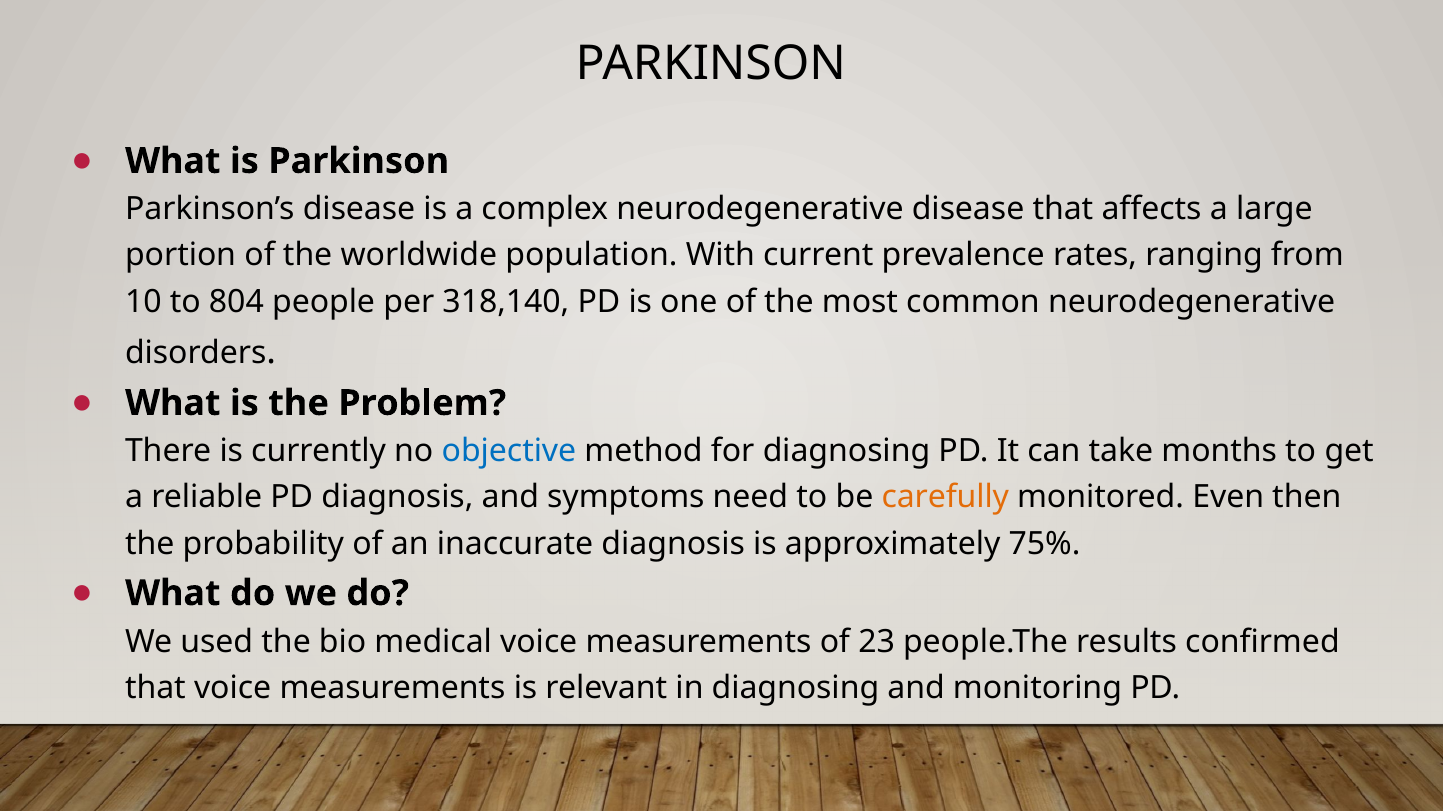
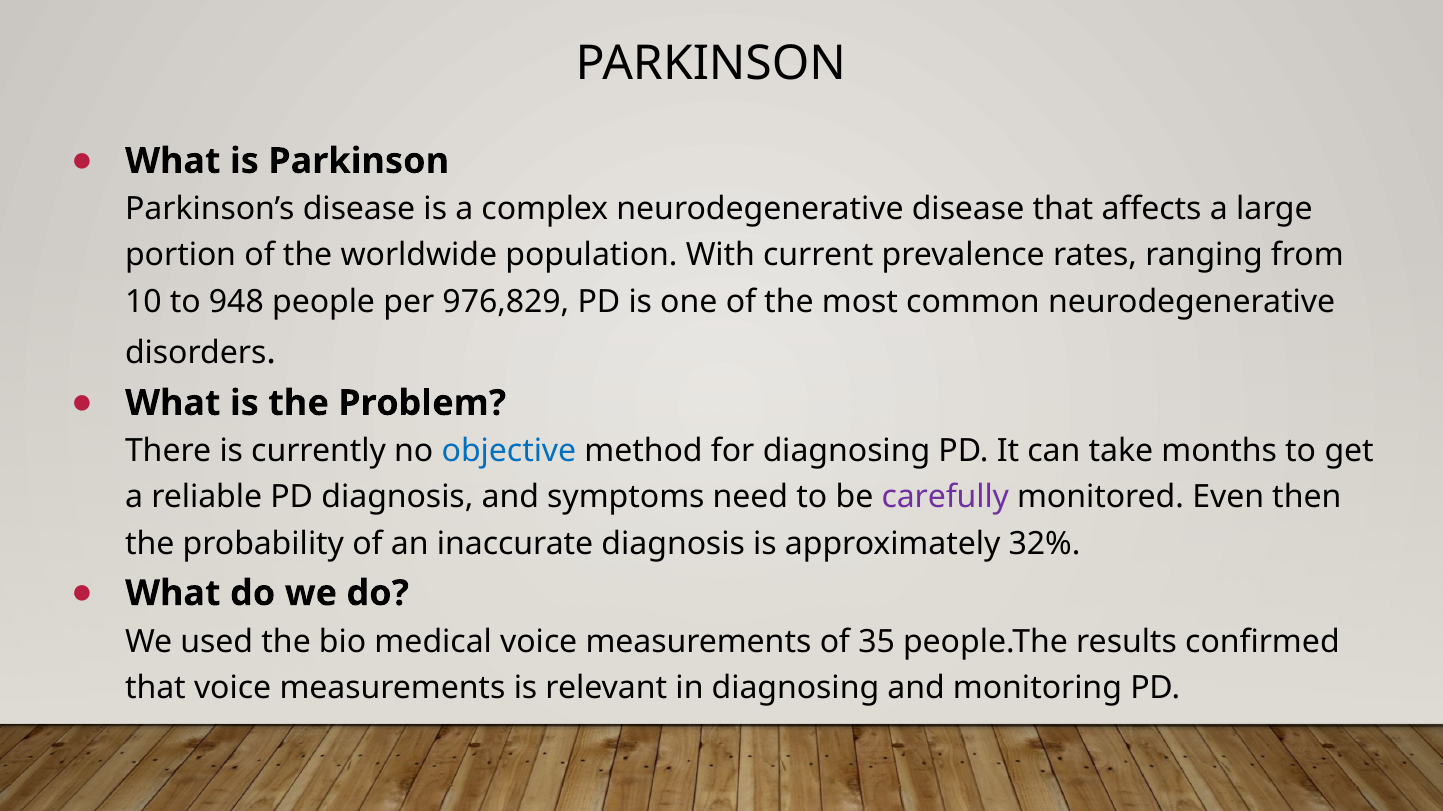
804: 804 -> 948 (236, 302)
318,140: 318,140 -> 976,829 (506, 302)
carefully colour: orange -> purple (945, 498)
75%: 75% -> 32% (1045, 544)
23: 23 -> 35 (877, 642)
